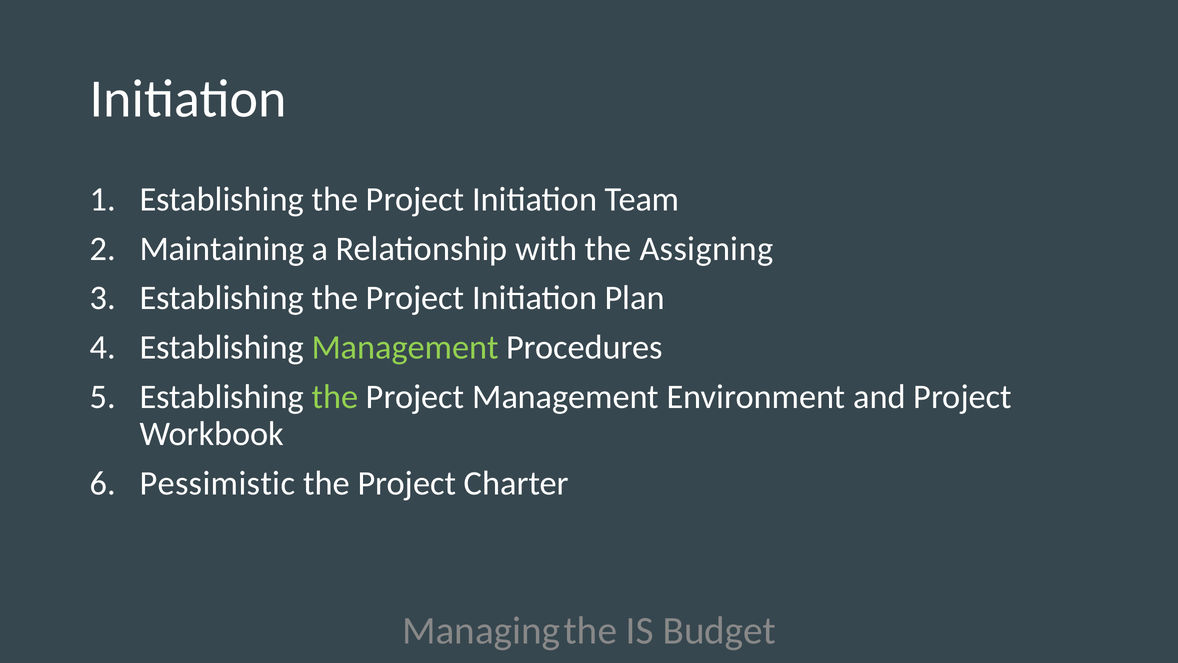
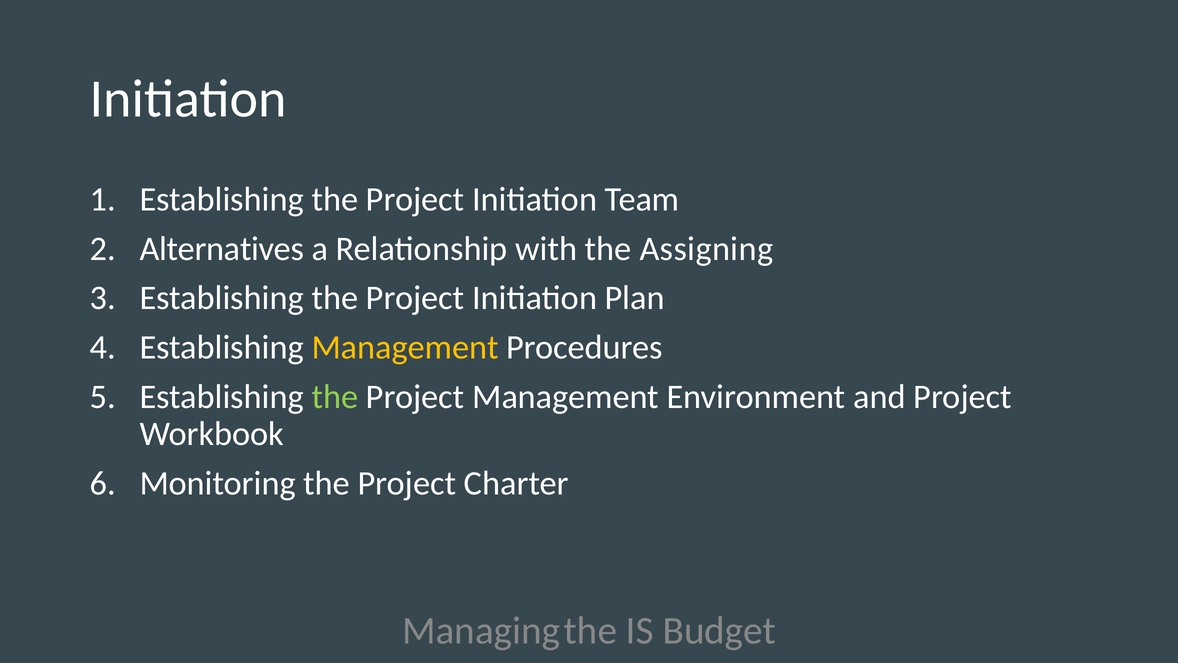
Maintaining: Maintaining -> Alternatives (222, 249)
Management colour: light green -> yellow (405, 347)
Pessimistic: Pessimistic -> Monitoring (218, 483)
